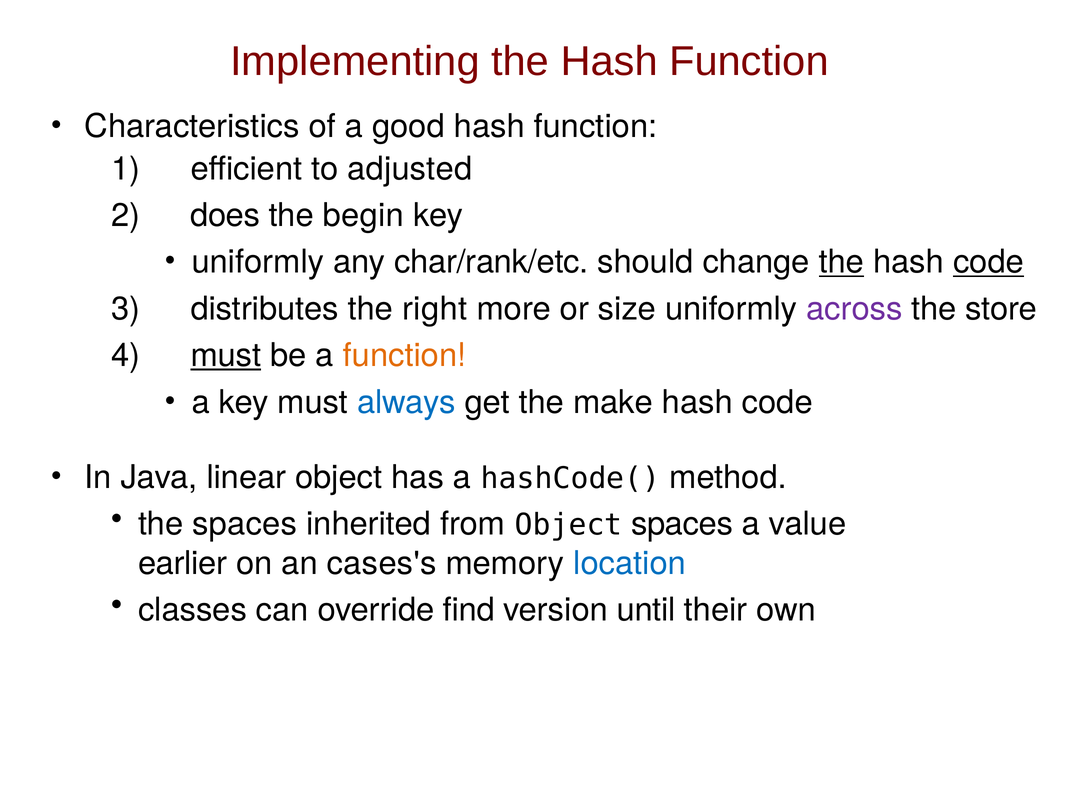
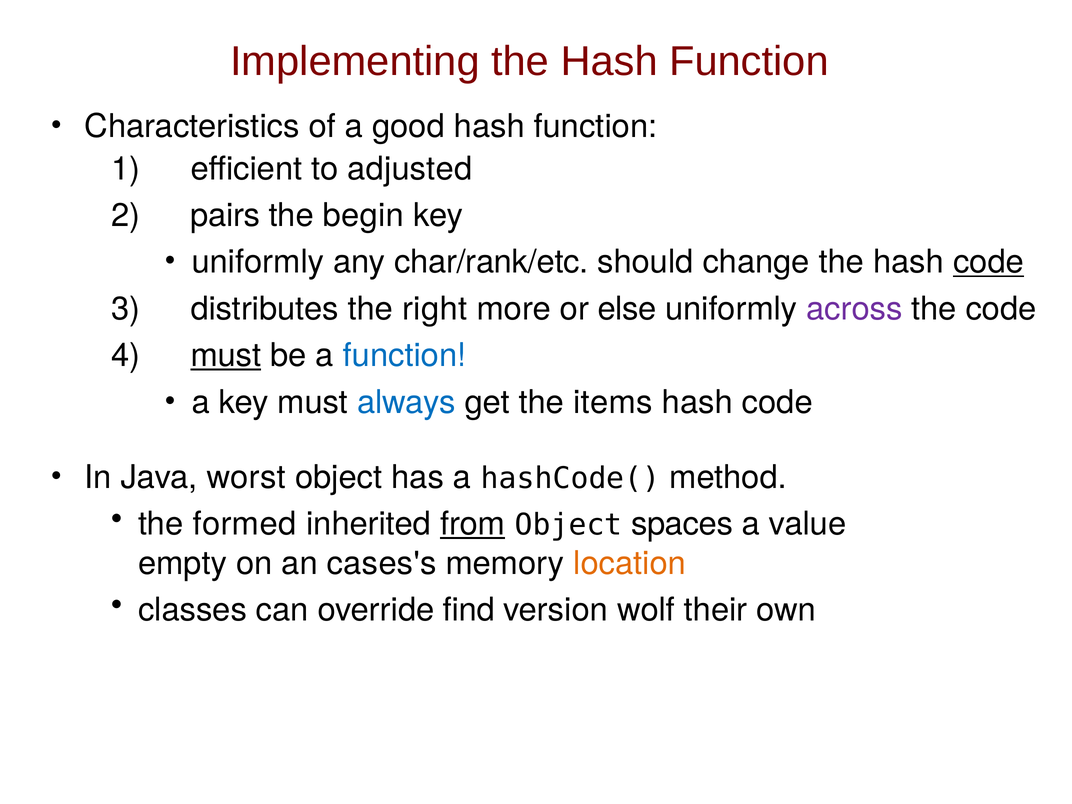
does: does -> pairs (225, 215)
the underline: present -> none (841, 262)
size: size -> else (627, 309)
the store: store -> code (1001, 309)
function colour: orange -> blue (405, 356)
make: make -> items (613, 402)
linear: linear -> worst (246, 477)
the spaces: spaces -> formed (245, 524)
from underline: none -> present (473, 524)
earlier: earlier -> empty (183, 563)
location colour: blue -> orange (630, 563)
until: until -> wolf (646, 610)
